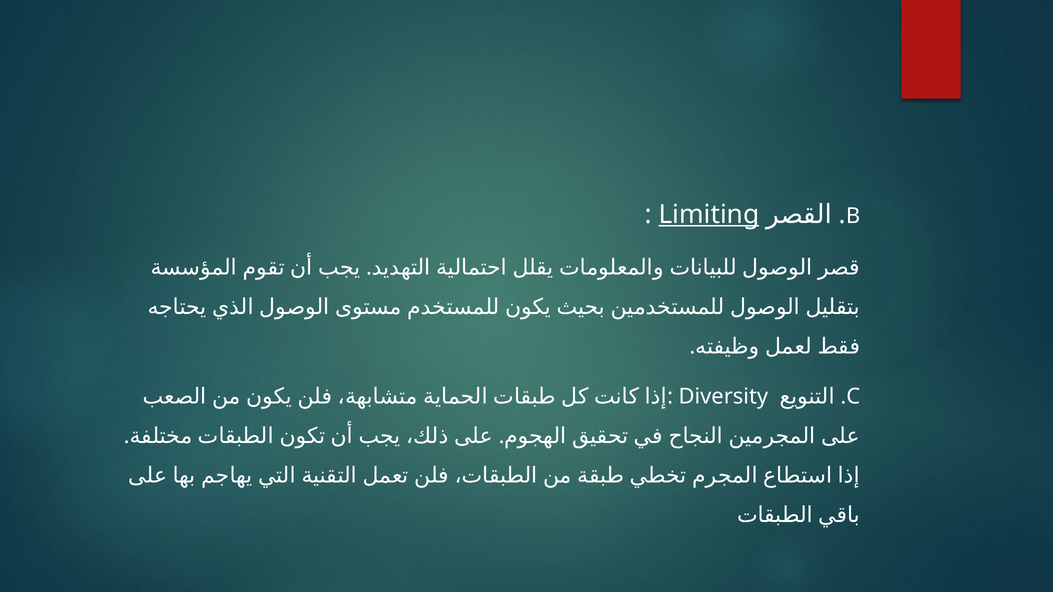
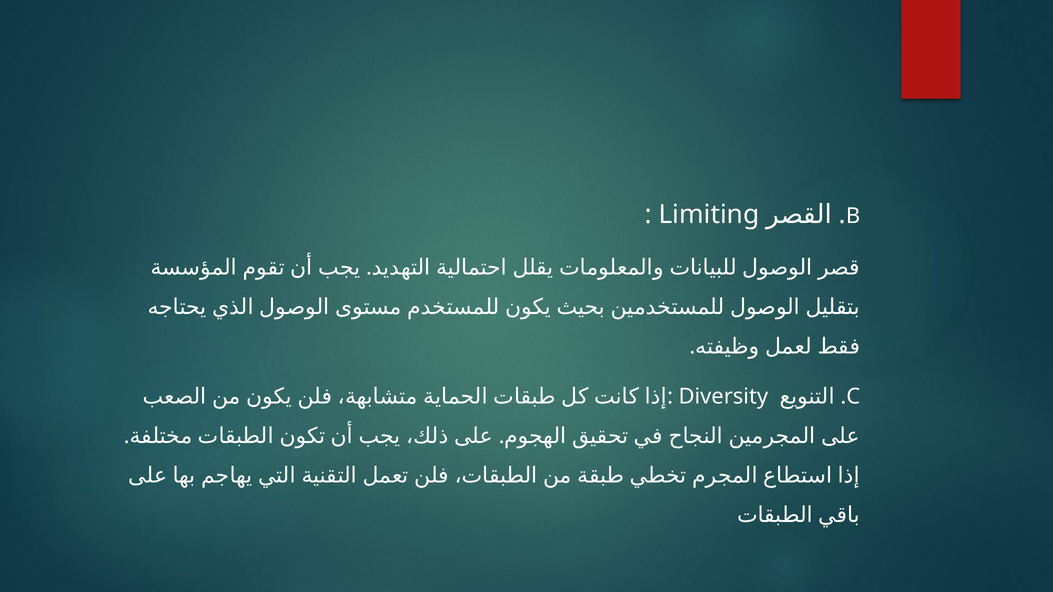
Limiting underline: present -> none (709, 215)
